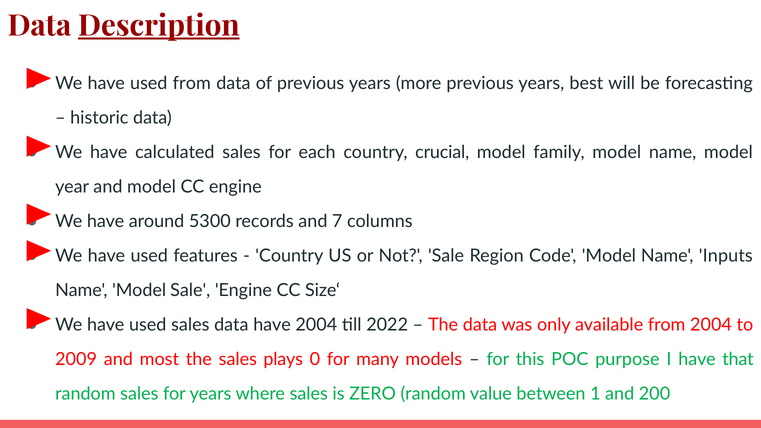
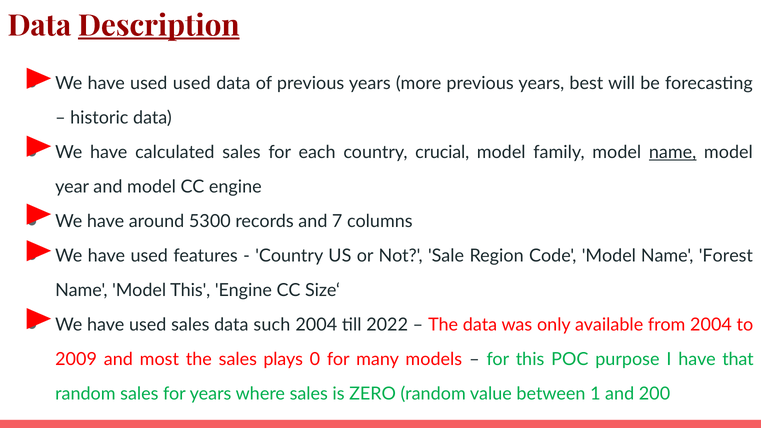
used from: from -> used (192, 83)
name underline: none -> present (673, 152)
Inputs: Inputs -> Forest (726, 256)
Model Sale: Sale -> This (190, 290)
data have: have -> such (272, 325)
